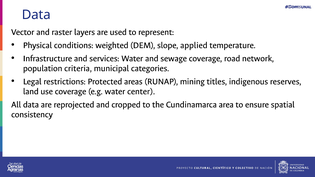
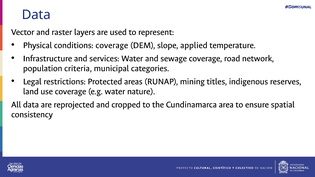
conditions weighted: weighted -> coverage (112, 45)
center: center -> nature (141, 91)
